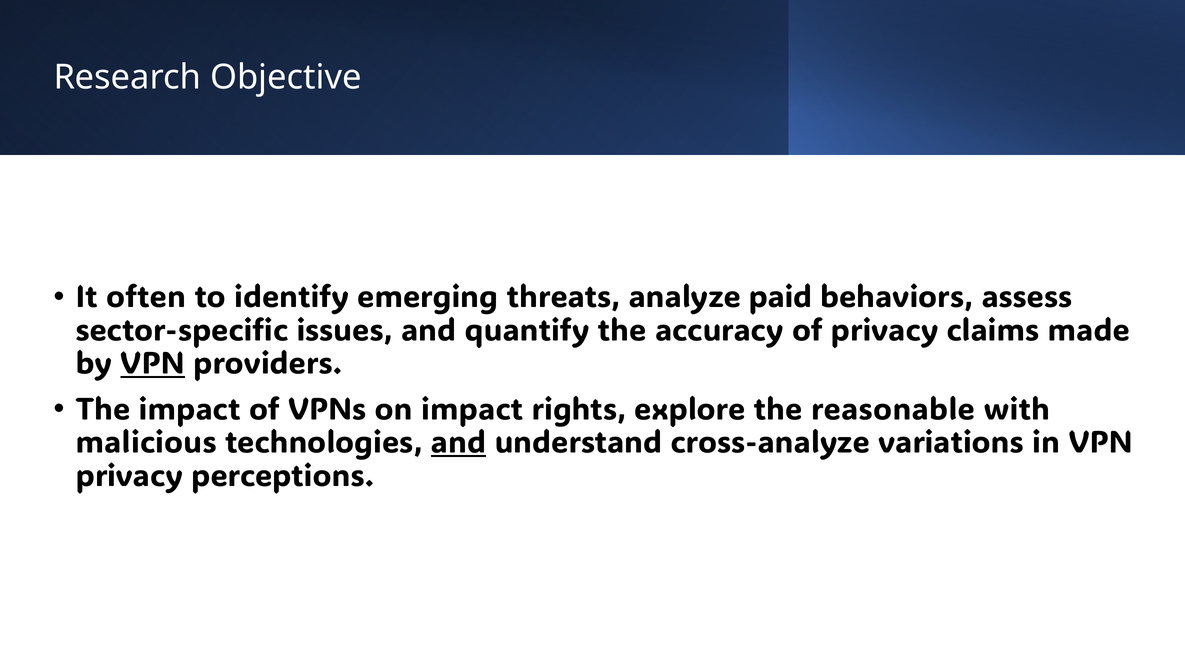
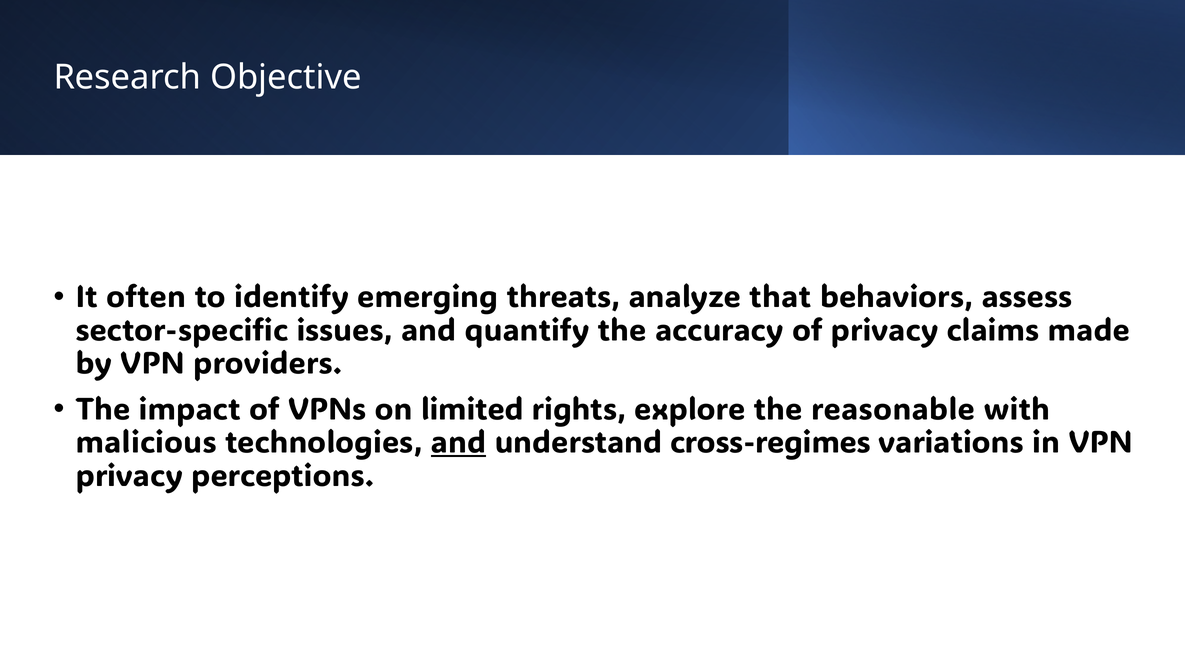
paid: paid -> that (780, 297)
VPN underline: present -> none (153, 364)
on impact: impact -> limited (472, 409)
cross-analyze: cross-analyze -> cross-regimes (770, 442)
